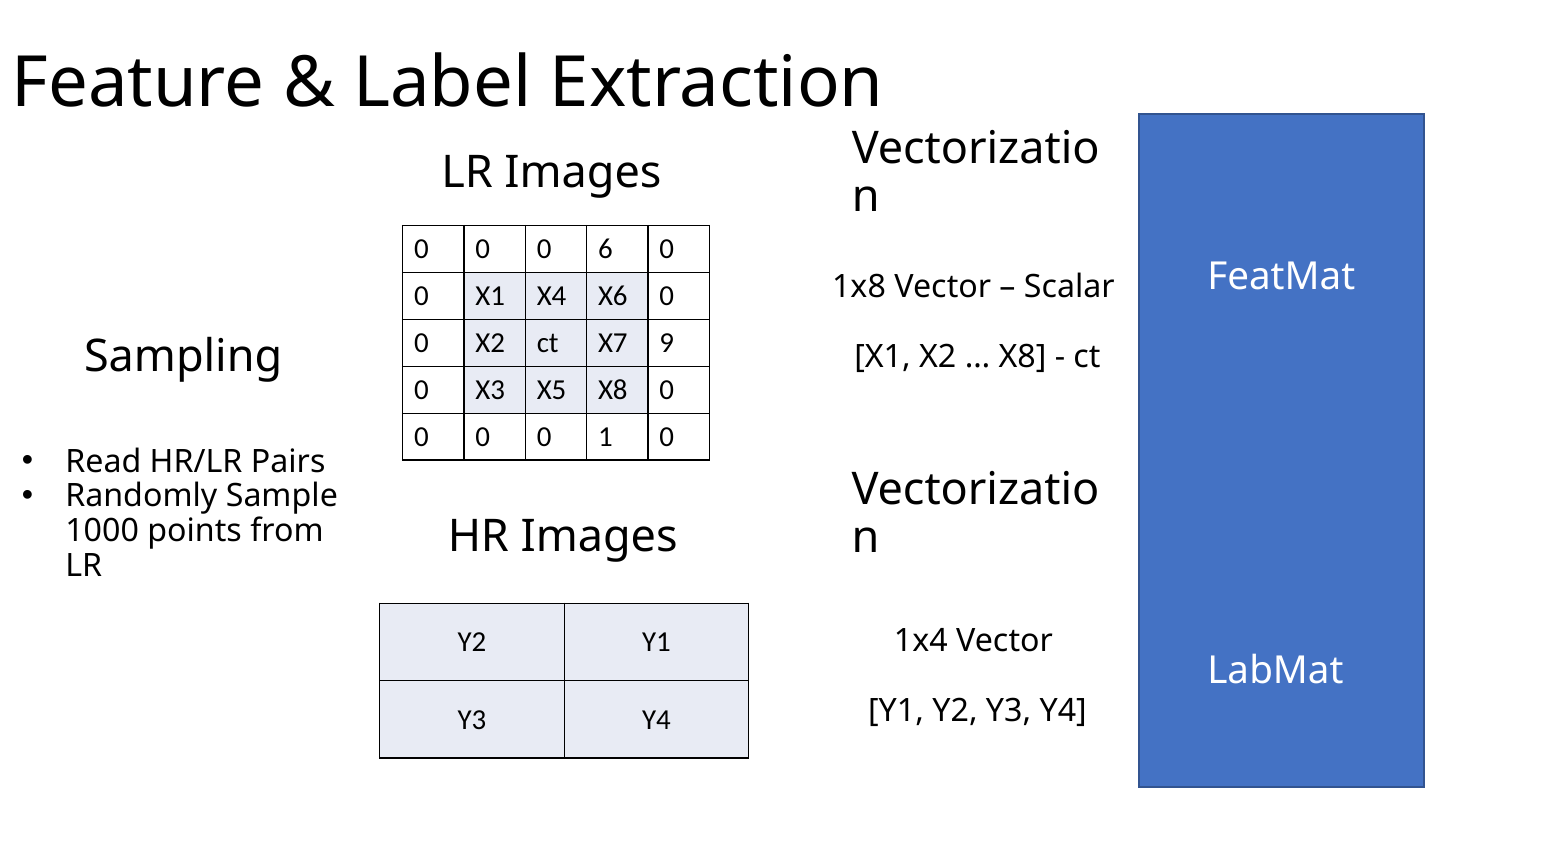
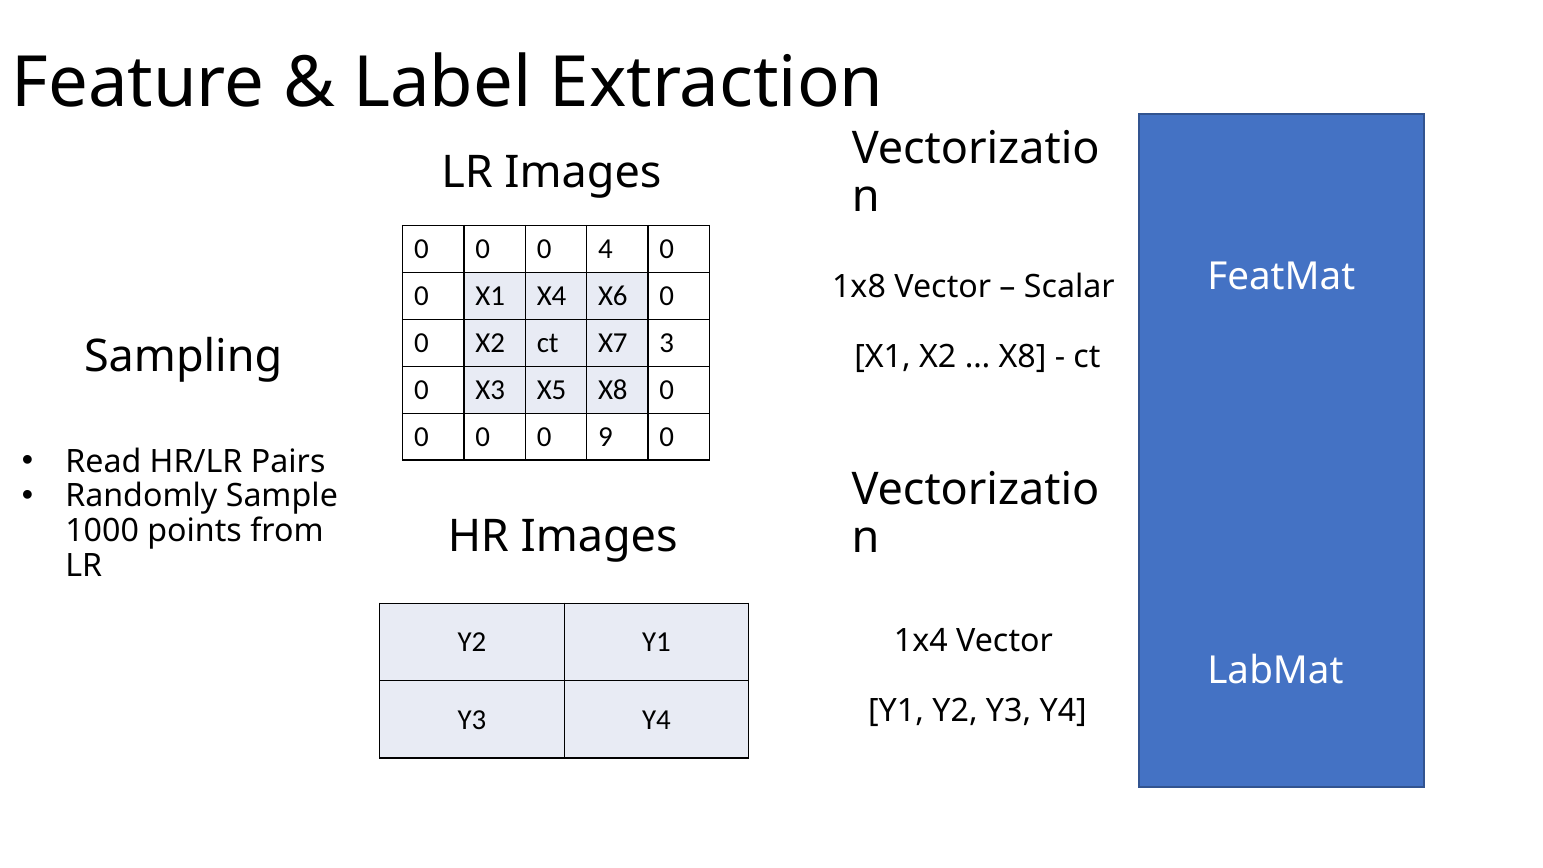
6: 6 -> 4 (605, 249)
9: 9 -> 3 (667, 343)
1: 1 -> 9 (605, 437)
